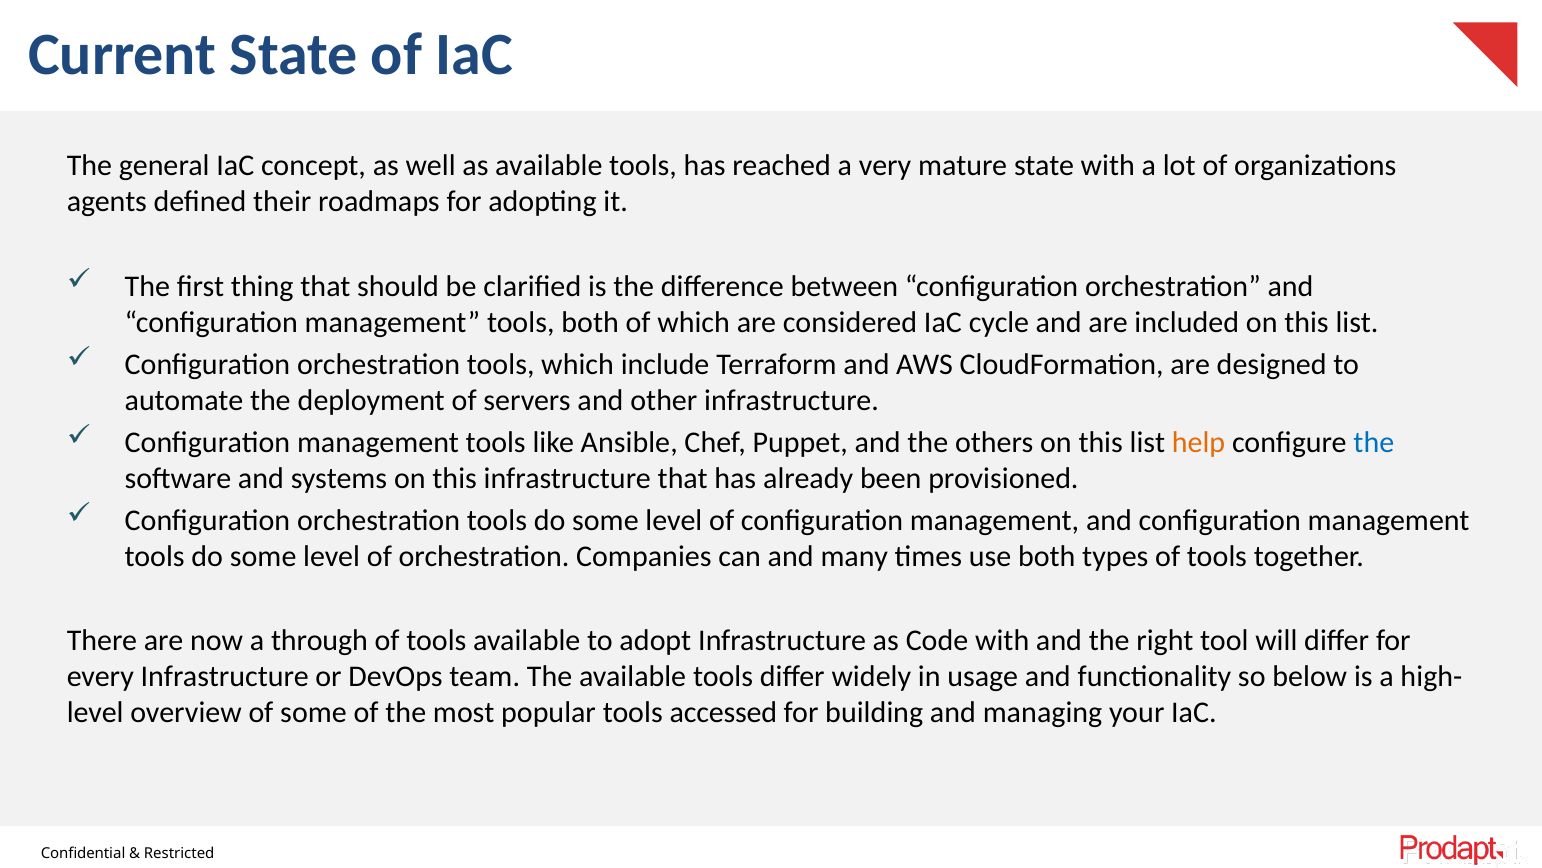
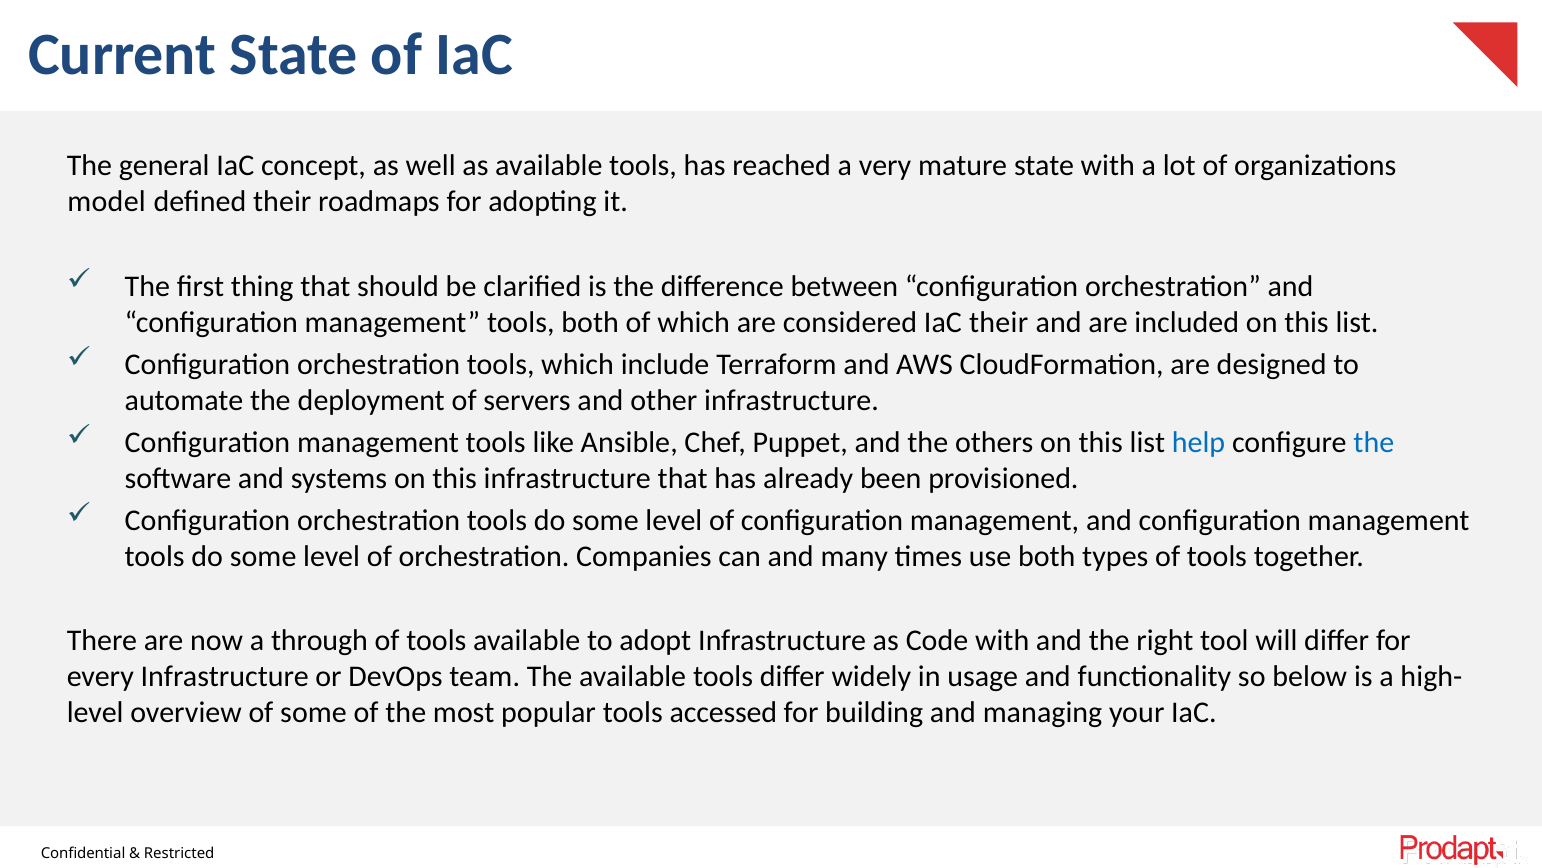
agents: agents -> model (107, 202)
IaC cycle: cycle -> their (999, 322)
help colour: orange -> blue (1198, 442)
